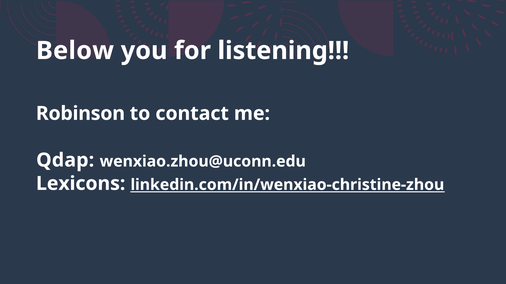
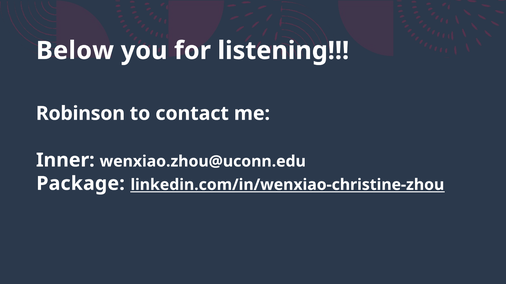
Qdap: Qdap -> Inner (65, 160)
Lexicons: Lexicons -> Package (81, 184)
